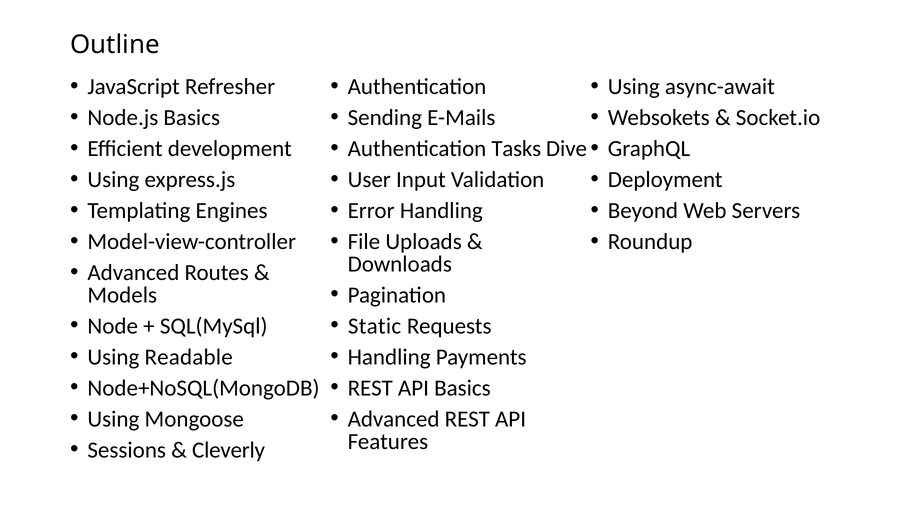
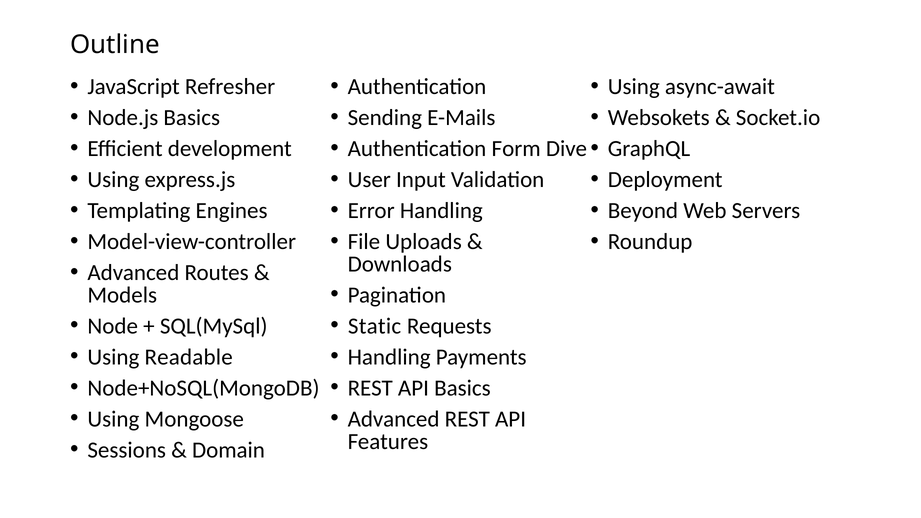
Tasks: Tasks -> Form (516, 149)
Cleverly: Cleverly -> Domain (228, 450)
